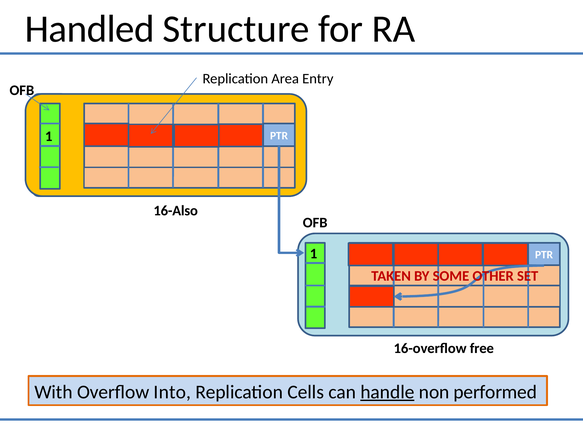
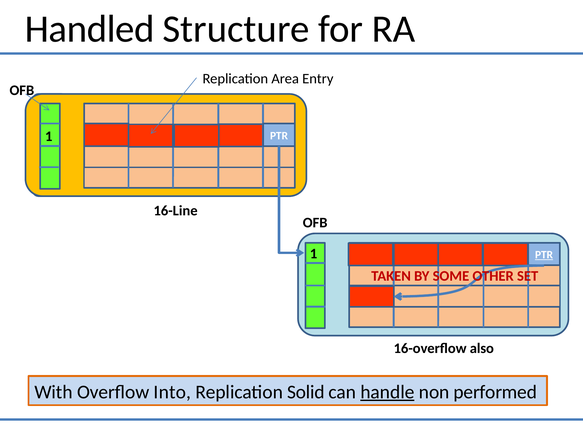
16-Also: 16-Also -> 16-Line (176, 211)
PTR underline: none -> present (544, 255)
free: free -> also (482, 348)
Cells: Cells -> Solid (306, 392)
